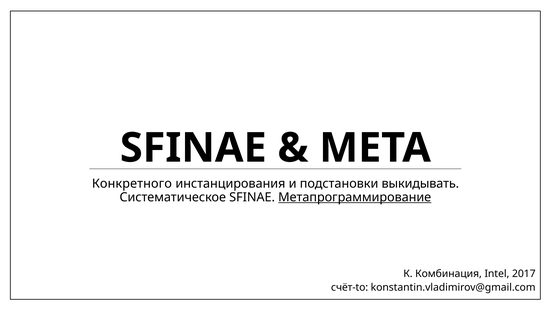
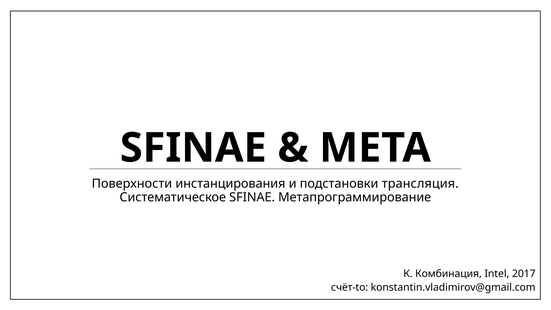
Конкретного: Конкретного -> Поверхности (132, 184)
выкидывать: выкидывать -> трансляция (420, 184)
Метапрограммирование underline: present -> none (355, 197)
